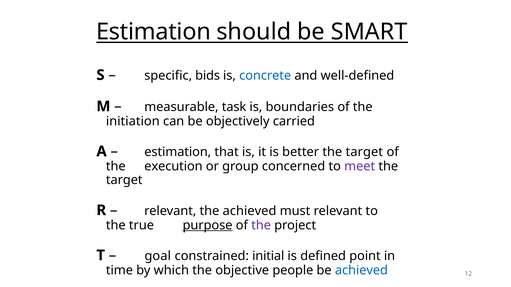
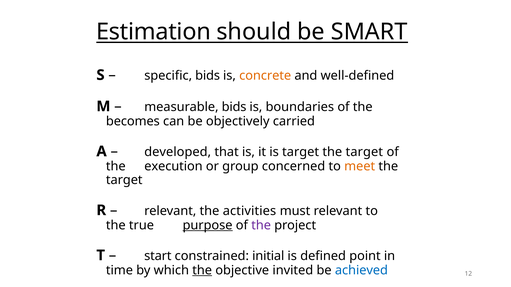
concrete colour: blue -> orange (265, 76)
measurable task: task -> bids (234, 107)
initiation: initiation -> becomes (133, 121)
estimation: estimation -> developed (178, 152)
is better: better -> target (301, 152)
meet colour: purple -> orange (360, 167)
the achieved: achieved -> activities (249, 211)
goal: goal -> start (158, 256)
the underline: none -> present (202, 271)
people: people -> invited (293, 271)
